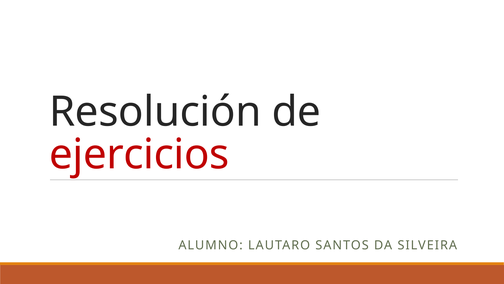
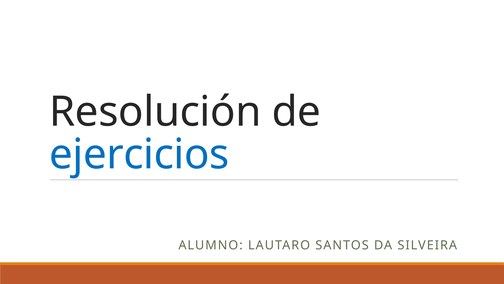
ejercicios colour: red -> blue (139, 154)
